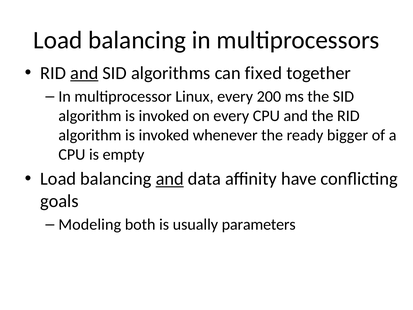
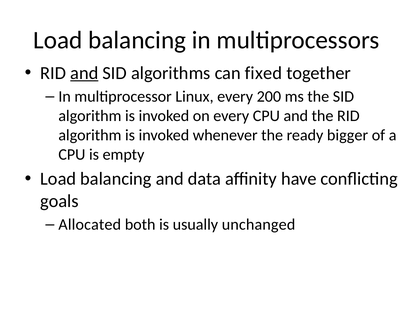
and underline: present -> none (170, 179)
Modeling: Modeling -> Allocated (90, 224)
parameters: parameters -> unchanged (259, 224)
